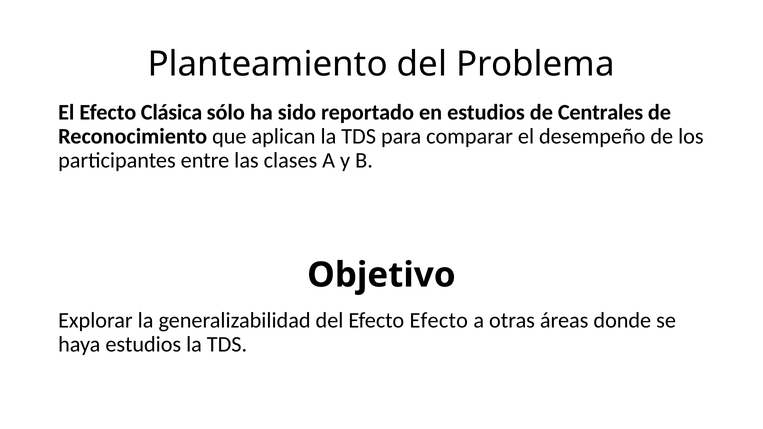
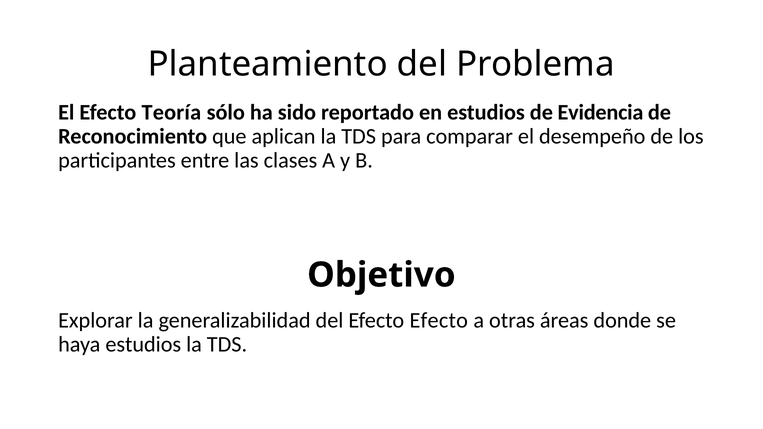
Clásica: Clásica -> Teoría (171, 112)
Centrales: Centrales -> Evidencia (601, 112)
